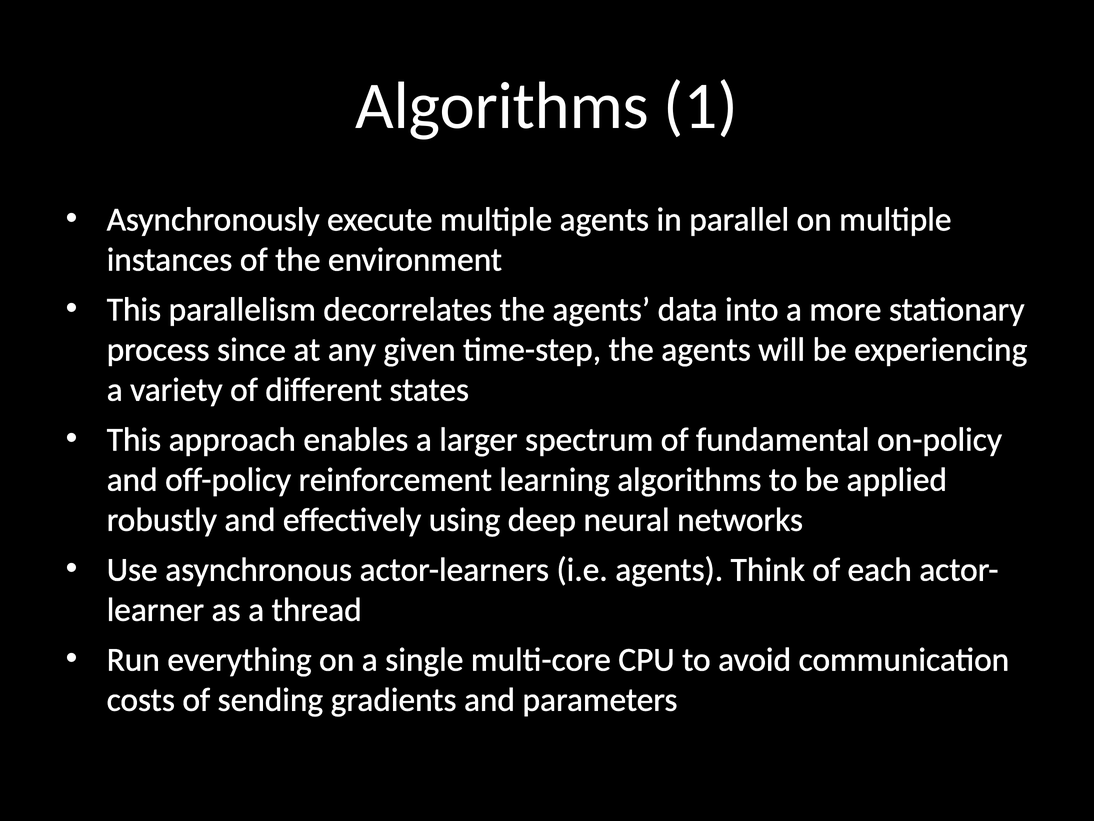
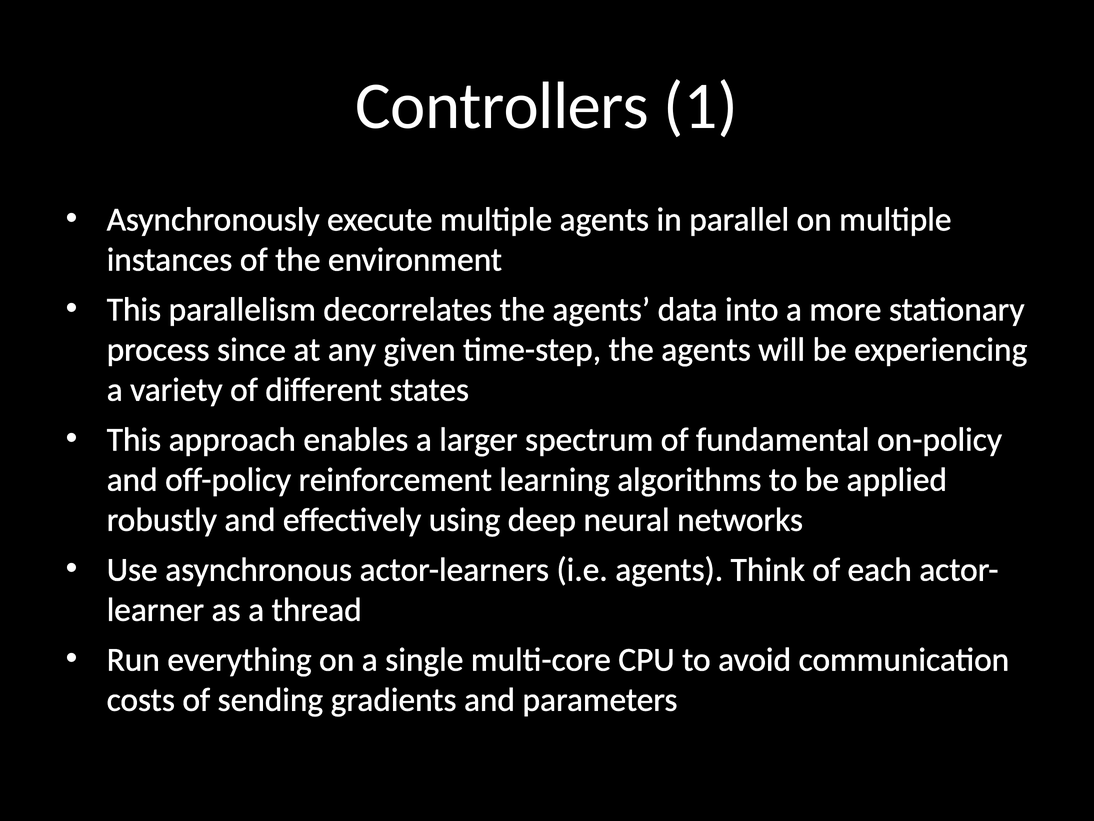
Algorithms: Algorithms -> Controllers (502, 106)
